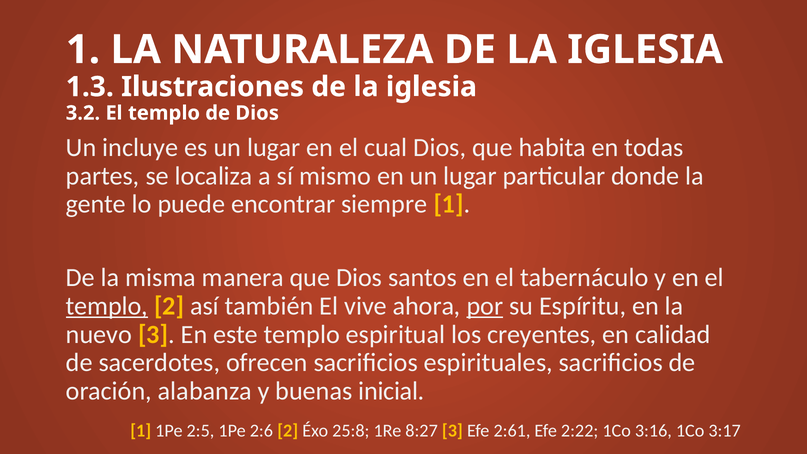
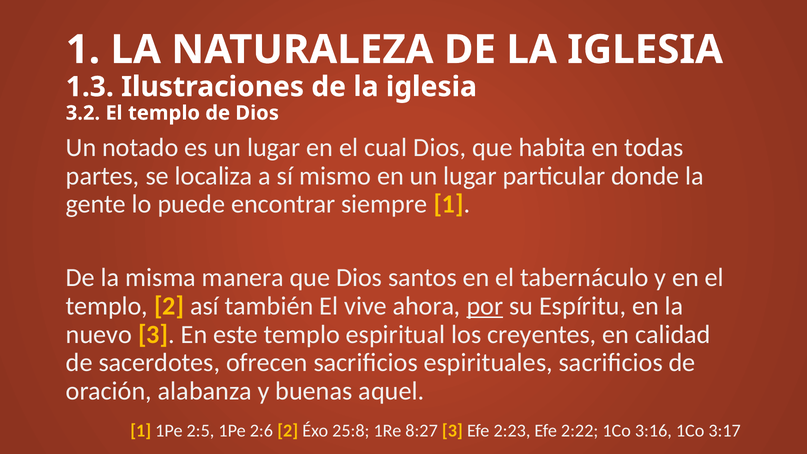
incluye: incluye -> notado (140, 148)
templo underline: present -> none (107, 306)
inicial: inicial -> aquel (391, 391)
2:61: 2:61 -> 2:23 (512, 431)
